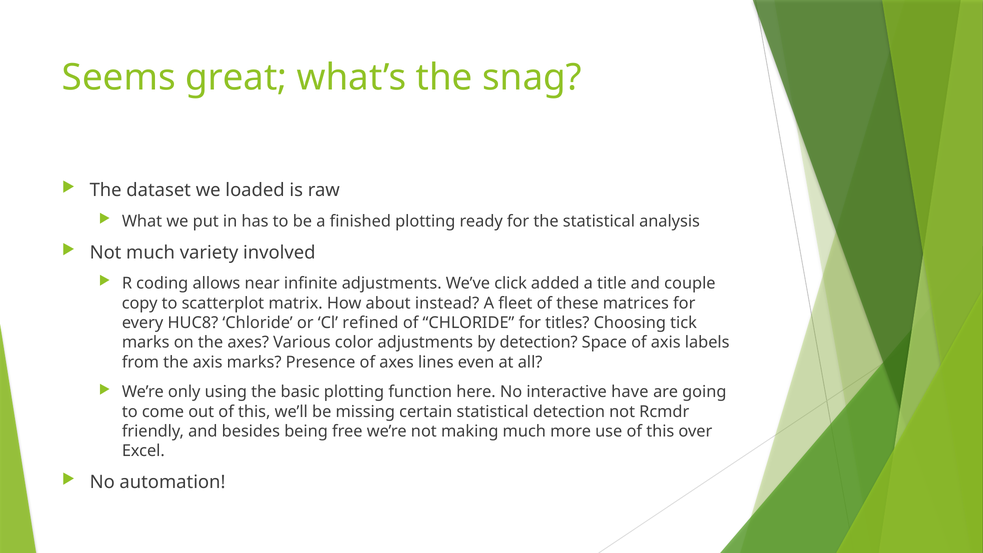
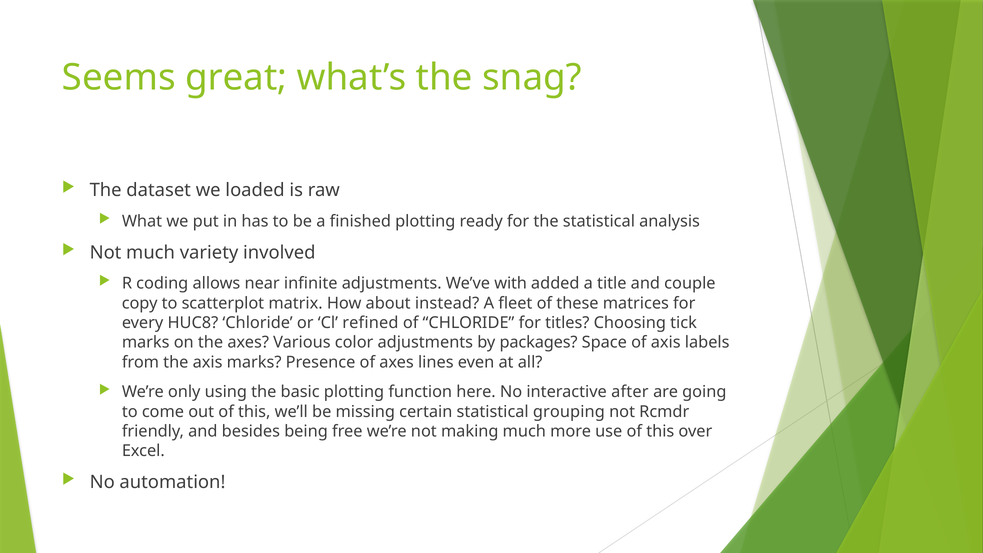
click: click -> with (511, 283)
by detection: detection -> packages (539, 342)
have: have -> after (630, 392)
statistical detection: detection -> grouping (569, 412)
